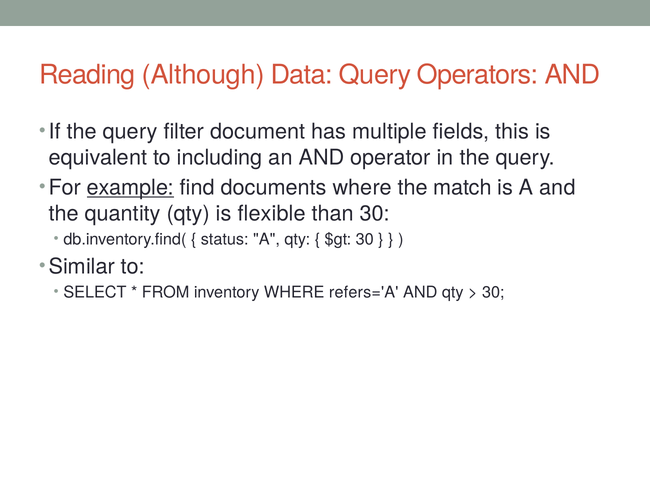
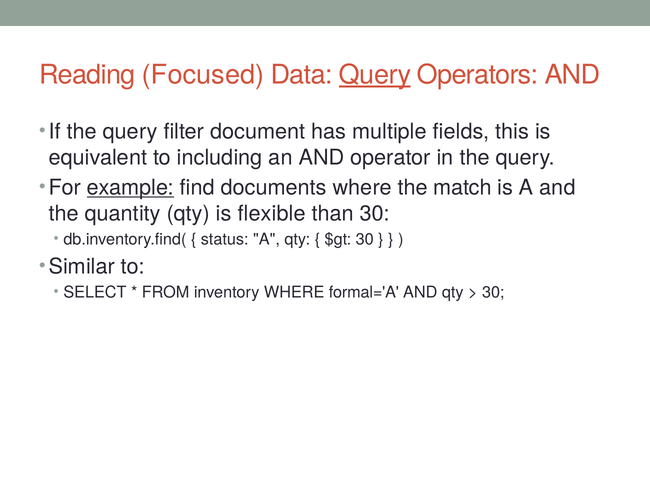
Although: Although -> Focused (203, 75)
Query underline: none -> present (375, 75)
refers='A: refers='A -> formal='A (364, 293)
